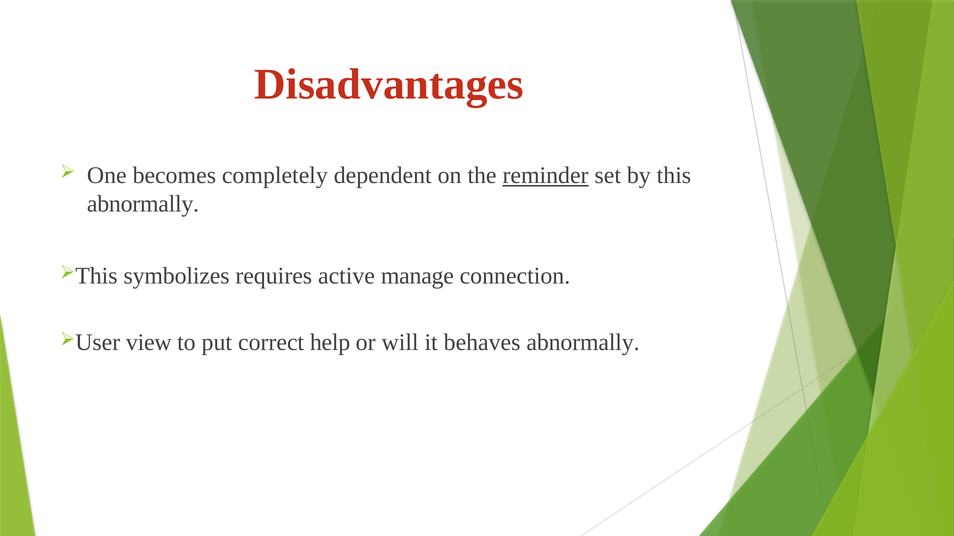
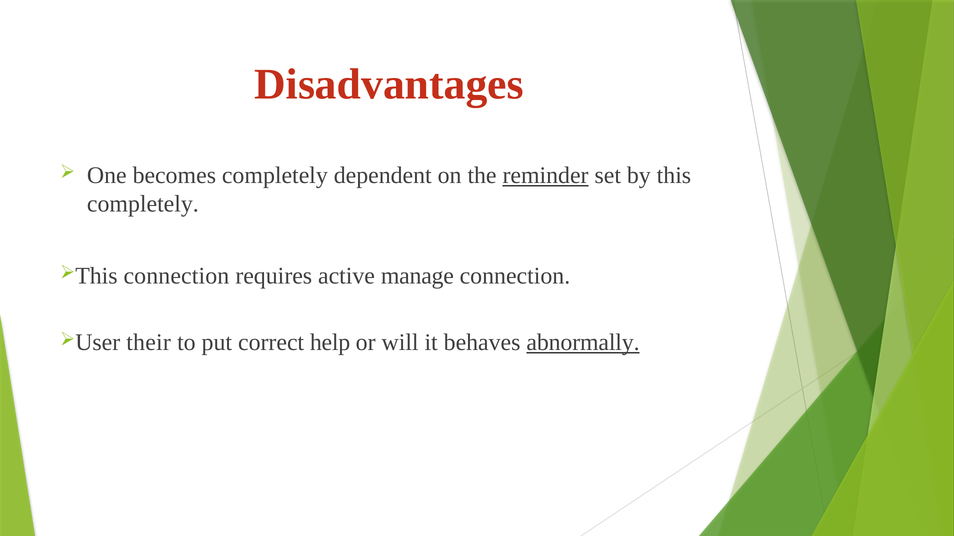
abnormally: abnormally -> completely (143, 204)
symbolizes: symbolizes -> connection (176, 276)
view: view -> their (149, 343)
abnormally underline: none -> present (583, 343)
